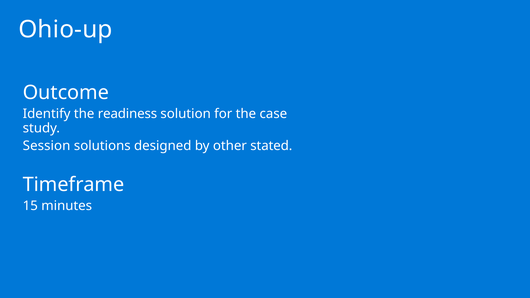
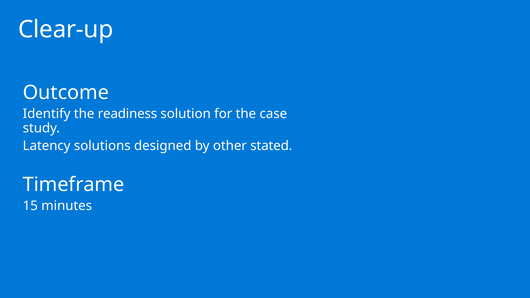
Ohio-up: Ohio-up -> Clear-up (66, 30)
Session: Session -> Latency (47, 146)
